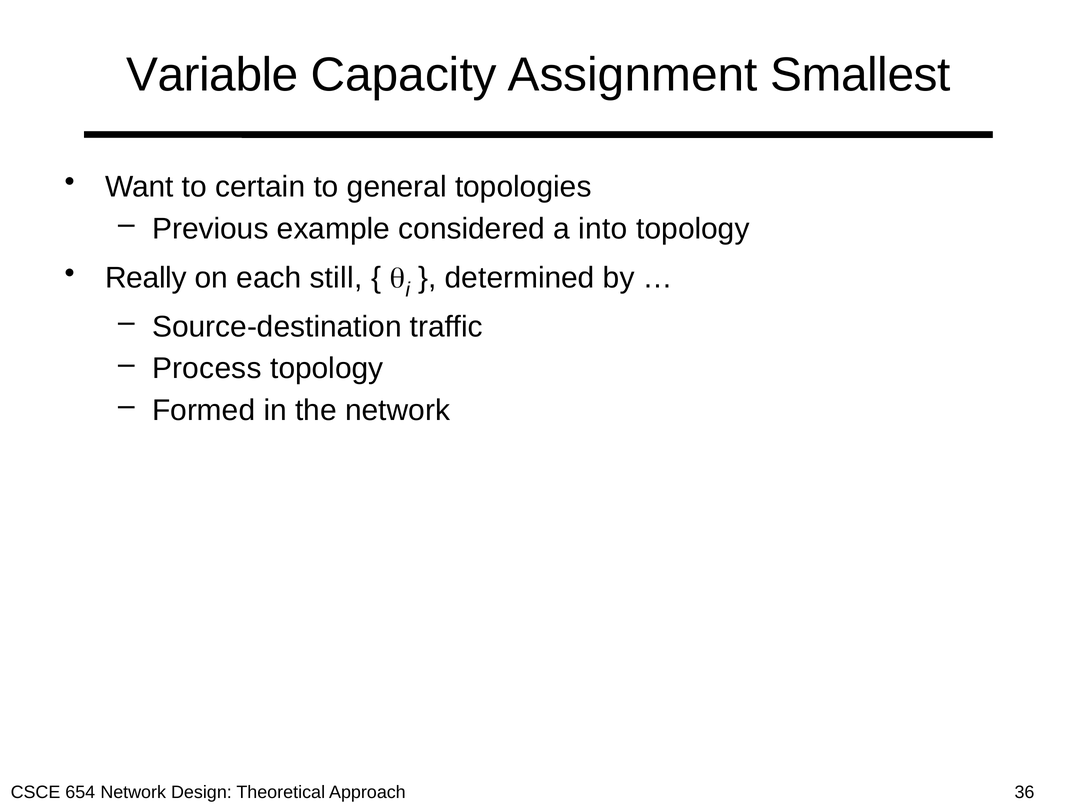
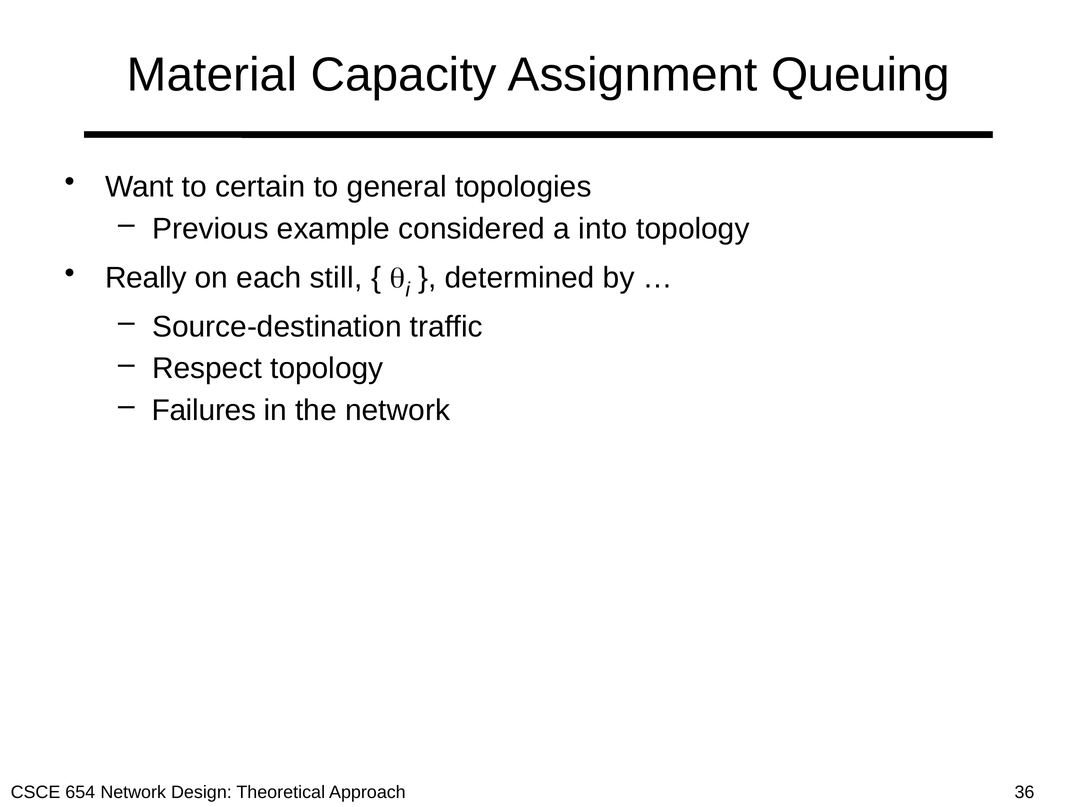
Variable: Variable -> Material (212, 75)
Smallest: Smallest -> Queuing (860, 75)
Process: Process -> Respect (207, 369)
Formed: Formed -> Failures (204, 411)
